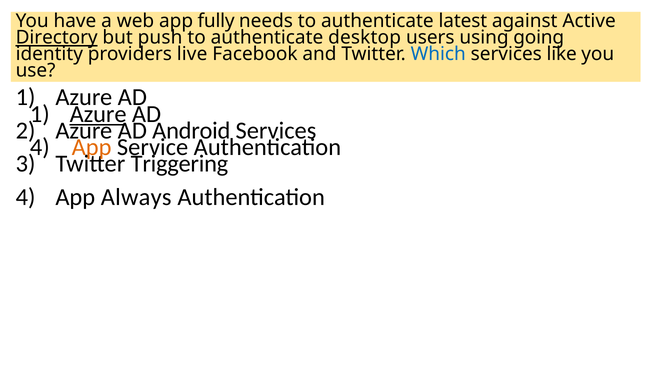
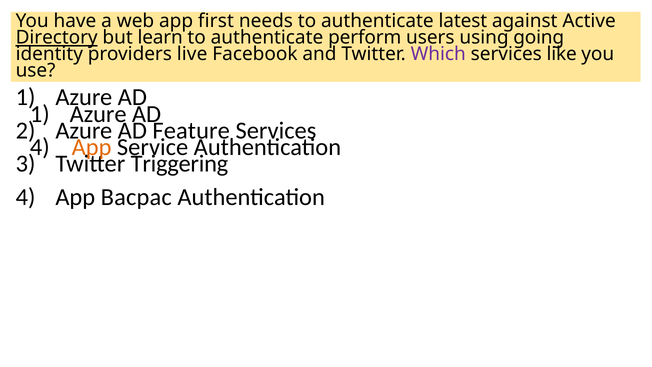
fully: fully -> first (216, 21)
push: push -> learn (160, 38)
desktop: desktop -> perform (365, 38)
Which colour: blue -> purple (438, 54)
Azure underline: present -> none (98, 114)
Android: Android -> Feature (191, 130)
Always: Always -> Bacpac (136, 197)
